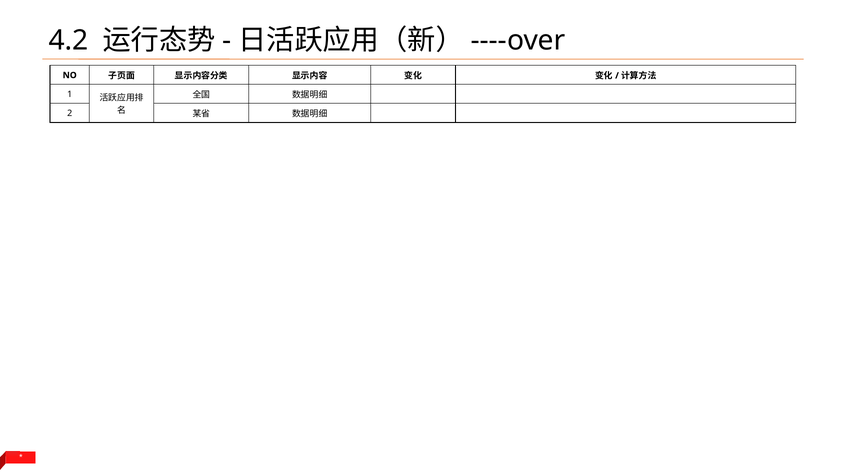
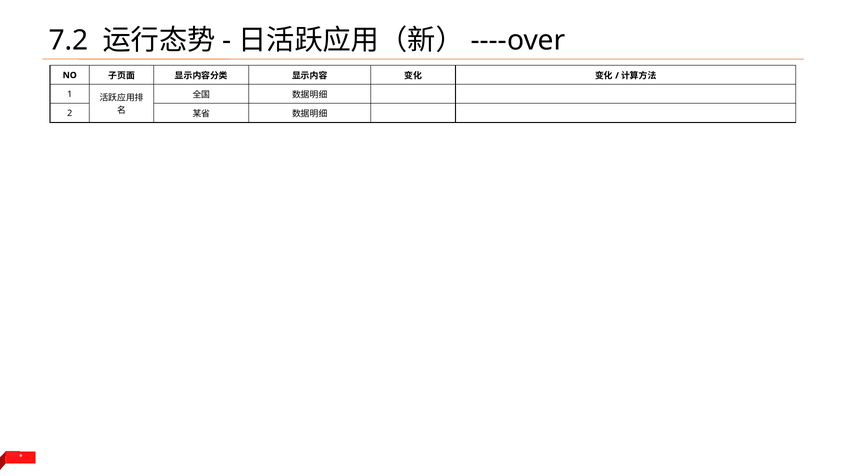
4.2: 4.2 -> 7.2 (69, 40)
